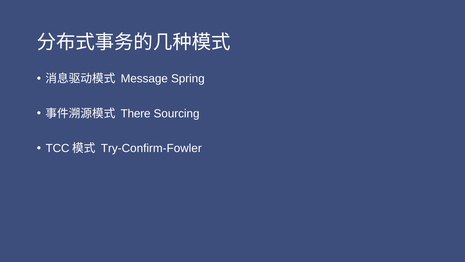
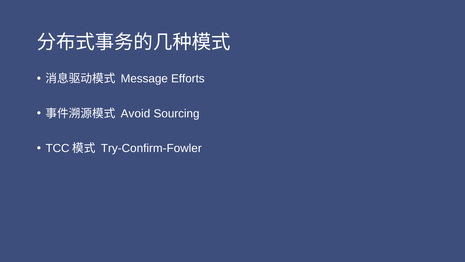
Spring: Spring -> Efforts (188, 79)
There: There -> Avoid (135, 113)
